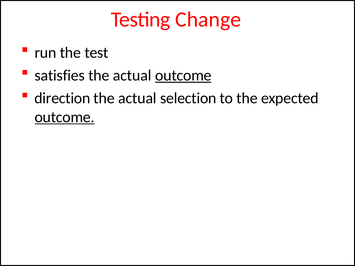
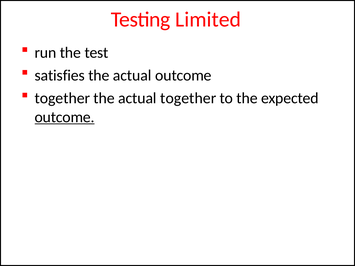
Change: Change -> Limited (208, 19)
outcome underline: present -> none (183, 75)
direction: direction -> together (62, 98)
actual selection: selection -> together (188, 98)
